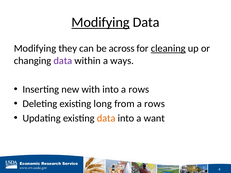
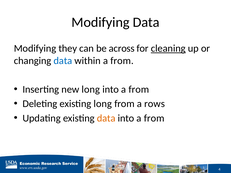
Modifying underline: present -> none (101, 22)
data colour: purple -> blue (63, 61)
within a ways: ways -> from (122, 61)
new with: with -> long (91, 90)
rows: rows -> from (139, 90)
want: want -> from (154, 118)
